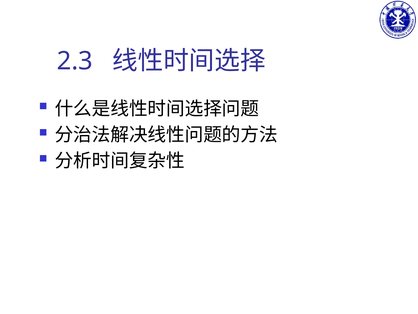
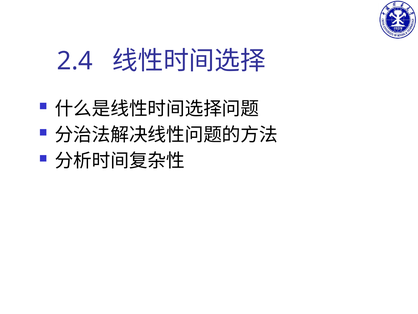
2.3: 2.3 -> 2.4 (75, 61)
